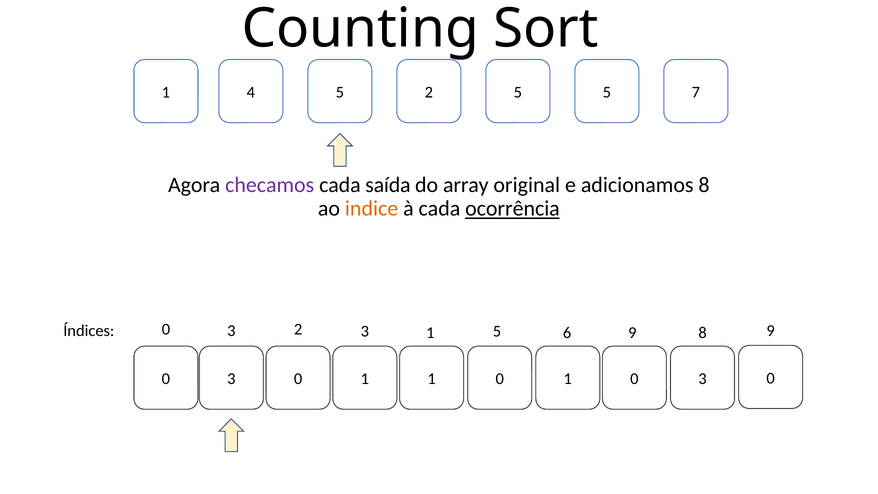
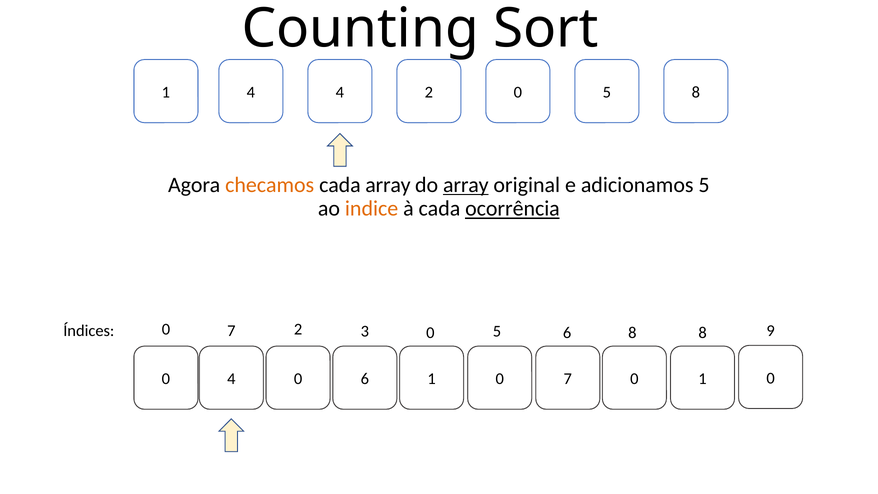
4 5: 5 -> 4 (340, 92)
2 5: 5 -> 0 (518, 92)
5 7: 7 -> 8 (696, 92)
checamos colour: purple -> orange (270, 185)
cada saída: saída -> array (388, 185)
array underline: none -> present (466, 185)
adicionamos 8: 8 -> 5 (704, 185)
Índices 0 3: 3 -> 7 (231, 331)
3 1: 1 -> 0 (430, 333)
6 9: 9 -> 8 (632, 333)
3: 3 -> 4 (231, 379)
1: 1 -> 6 (365, 379)
1 0 1: 1 -> 7 (568, 379)
3: 3 -> 1 (702, 379)
